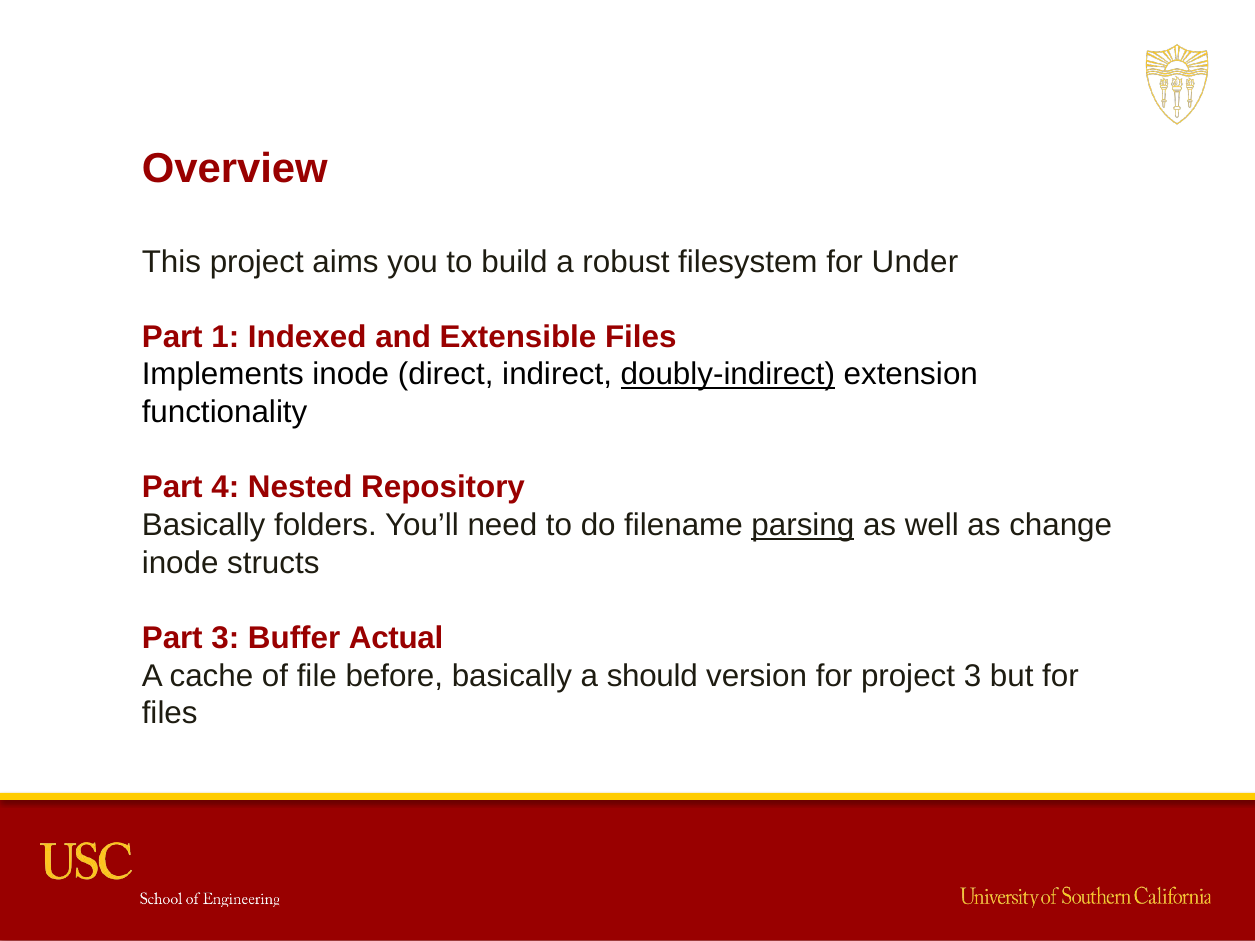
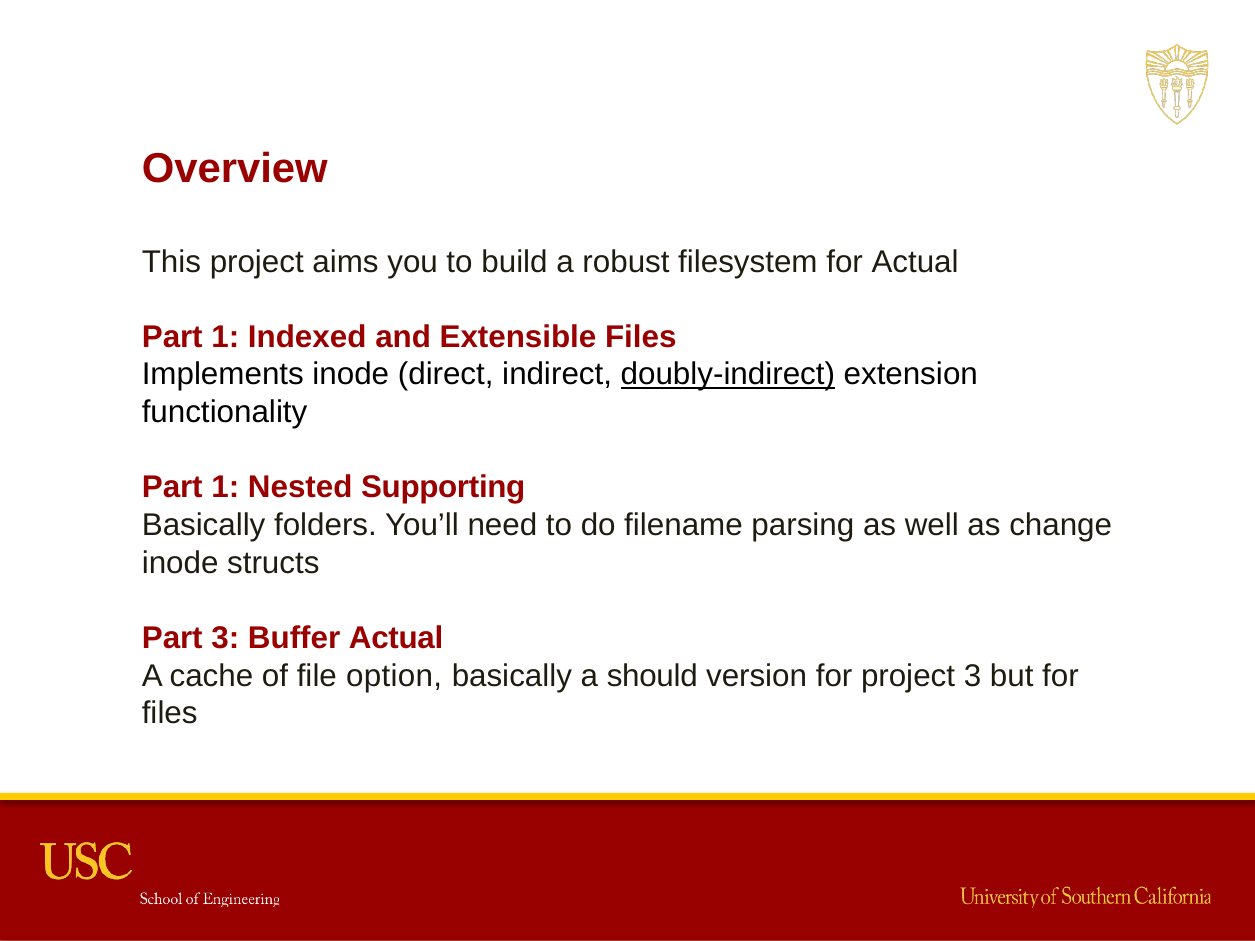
for Under: Under -> Actual (915, 262)
4: 4 -> 1 (225, 488)
Repository: Repository -> Supporting (443, 488)
parsing underline: present -> none (803, 525)
before: before -> option (394, 676)
